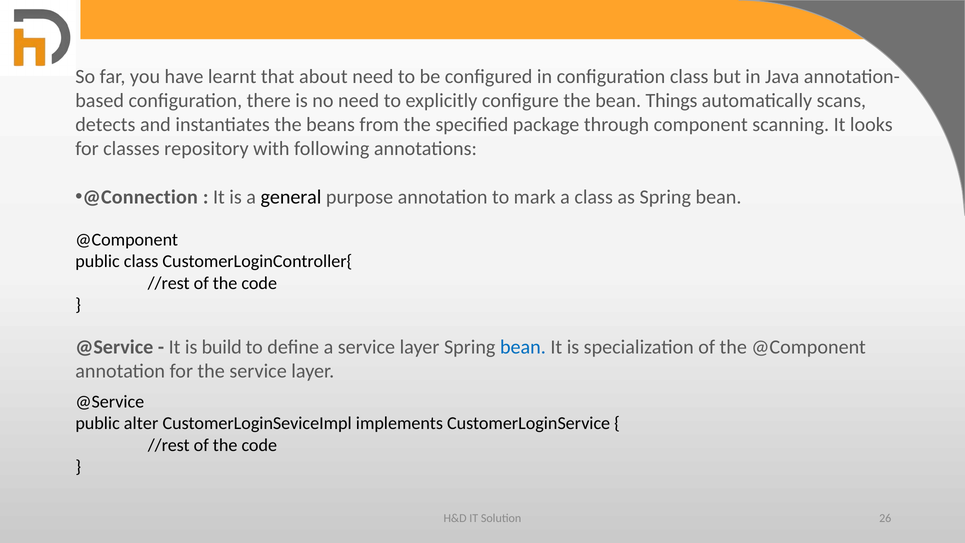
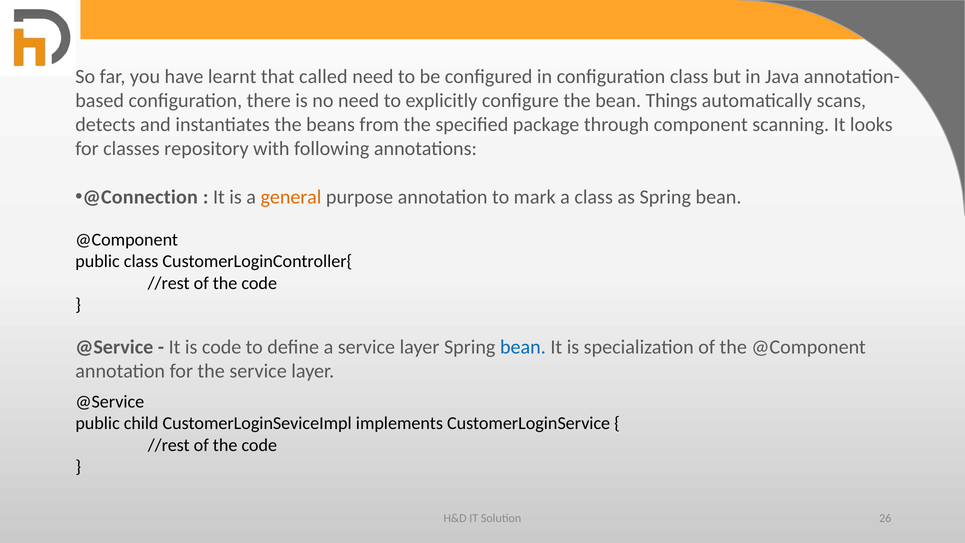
about: about -> called (323, 76)
general colour: black -> orange (291, 197)
is build: build -> code (222, 347)
alter: alter -> child (141, 423)
